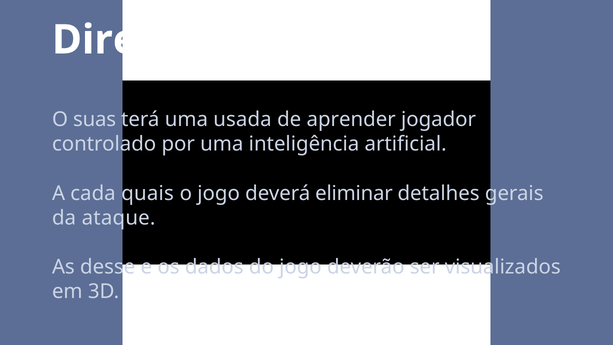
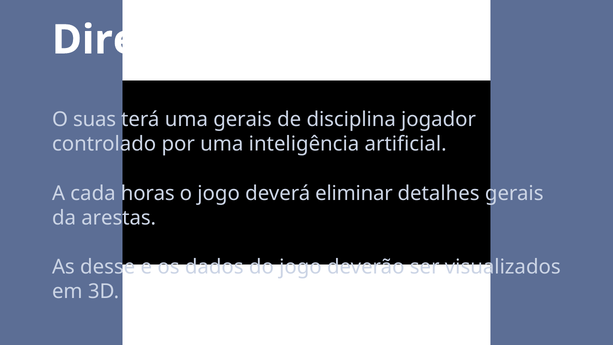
uma usada: usada -> gerais (243, 120)
aprender: aprender -> disciplina (351, 120)
quais: quais -> horas (148, 193)
ataque: ataque -> arestas (119, 218)
